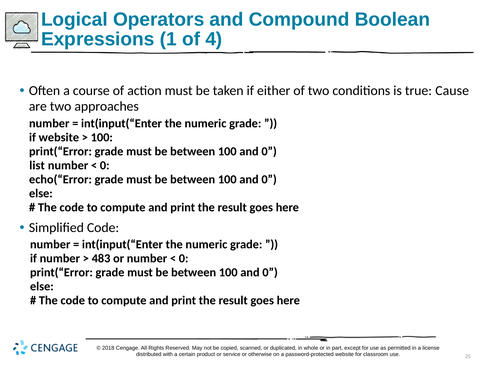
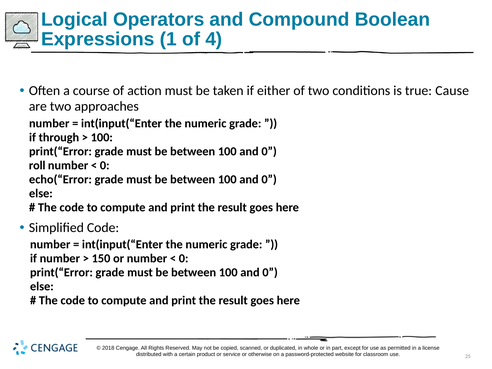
if website: website -> through (59, 137)
list: list -> roll (37, 165)
483: 483 -> 150 (101, 258)
